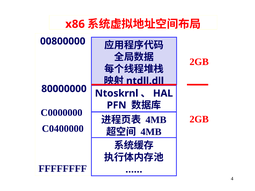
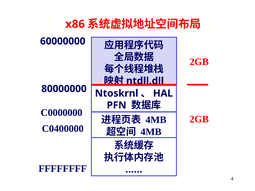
00800000: 00800000 -> 60000000 (63, 41)
